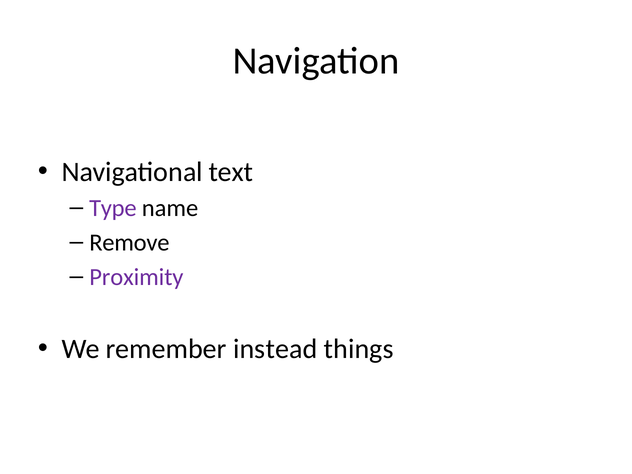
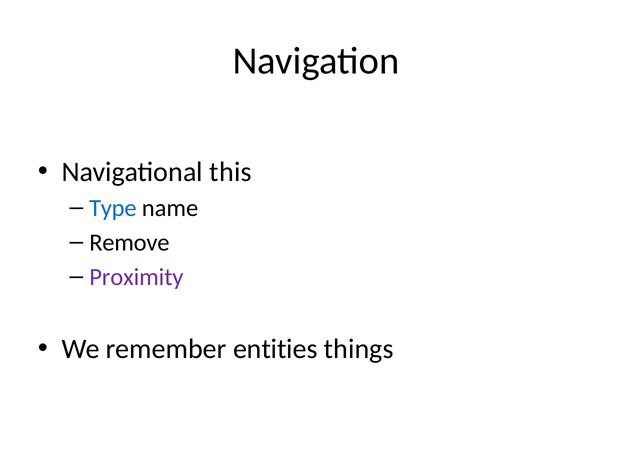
text: text -> this (231, 172)
Type colour: purple -> blue (113, 208)
instead: instead -> entities (275, 349)
